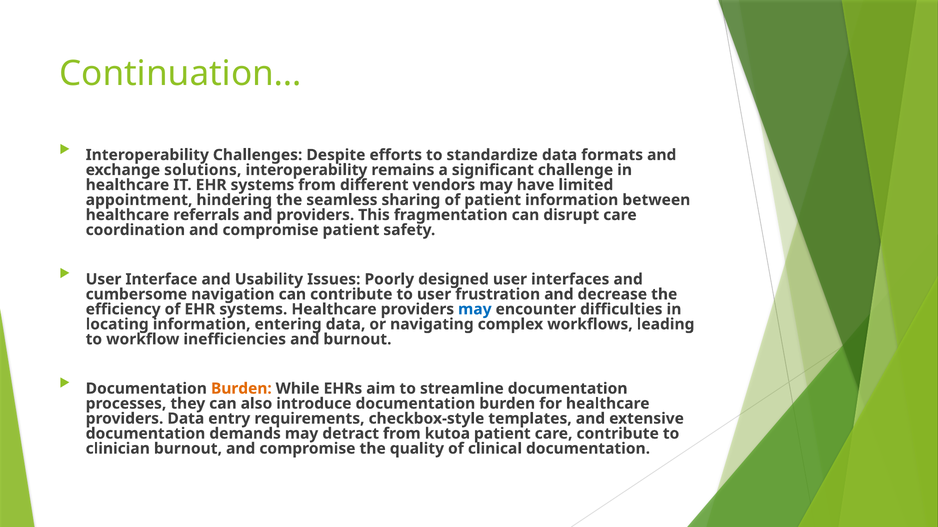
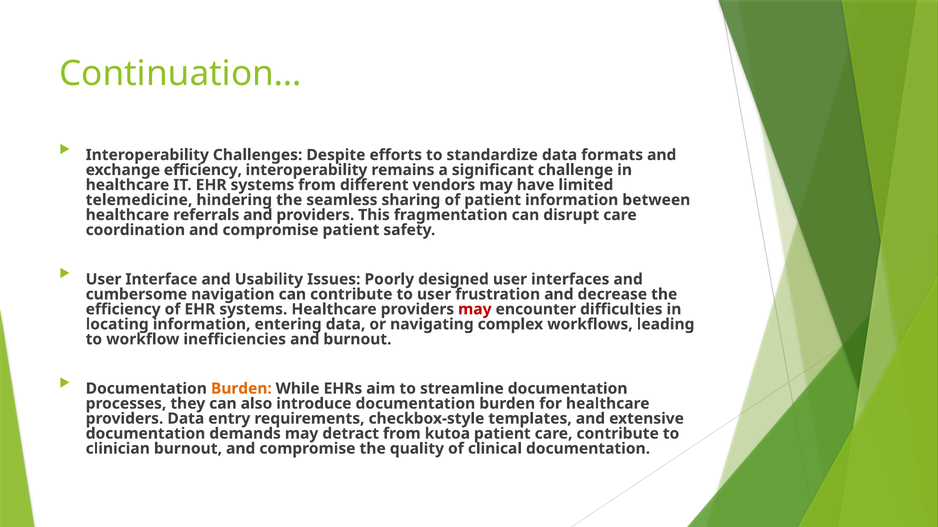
exchange solutions: solutions -> efficiency (203, 170)
appointment: appointment -> telemedicine (139, 200)
may colour: blue -> red (475, 310)
